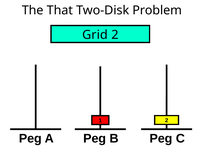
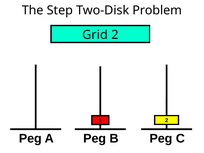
That: That -> Step (60, 10)
